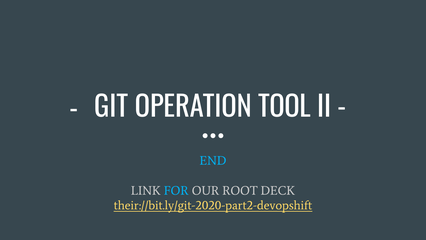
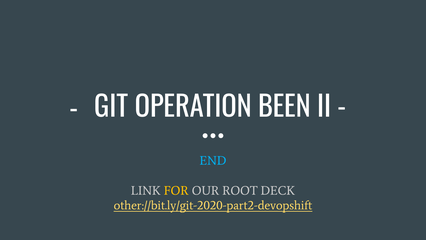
TOOL: TOOL -> BEEN (284, 107)
FOR colour: light blue -> yellow (176, 190)
their://bit.ly/git-2020-part2-devopshift: their://bit.ly/git-2020-part2-devopshift -> other://bit.ly/git-2020-part2-devopshift (213, 205)
